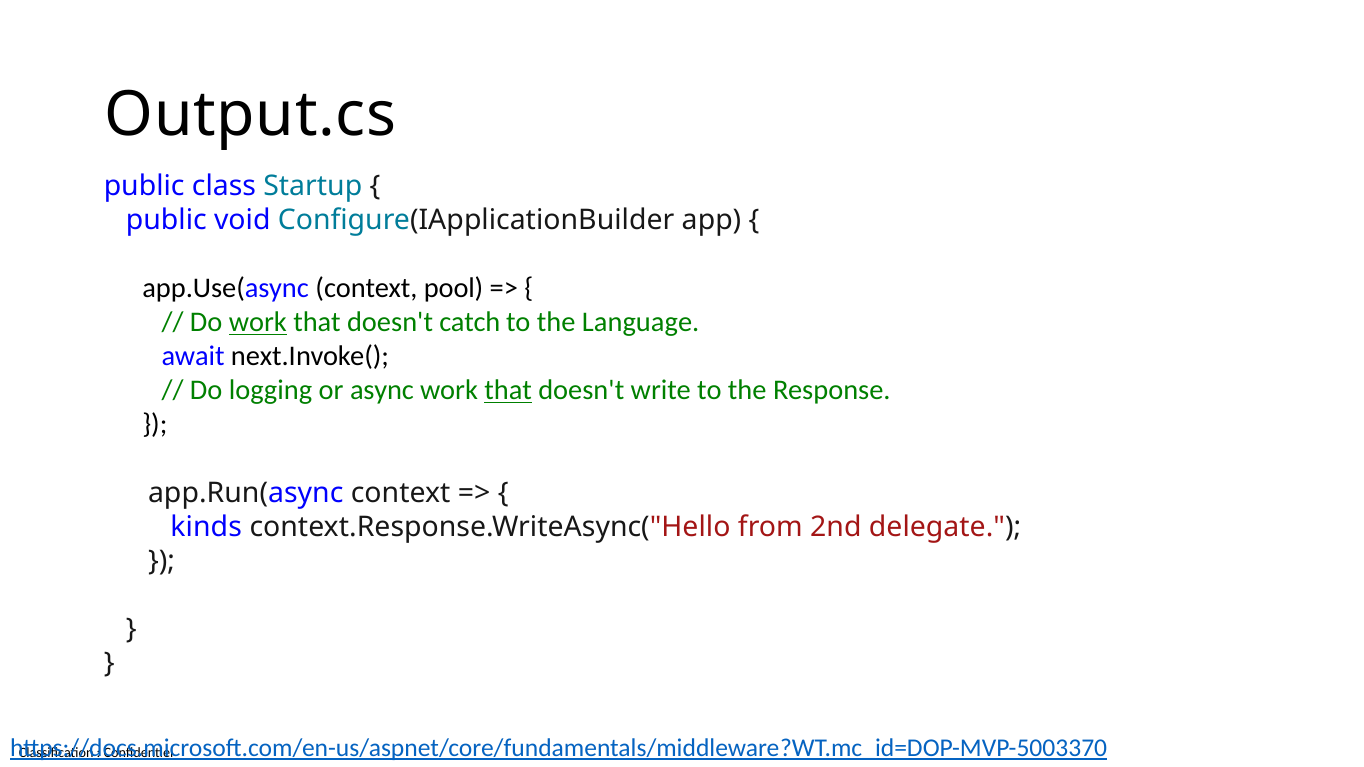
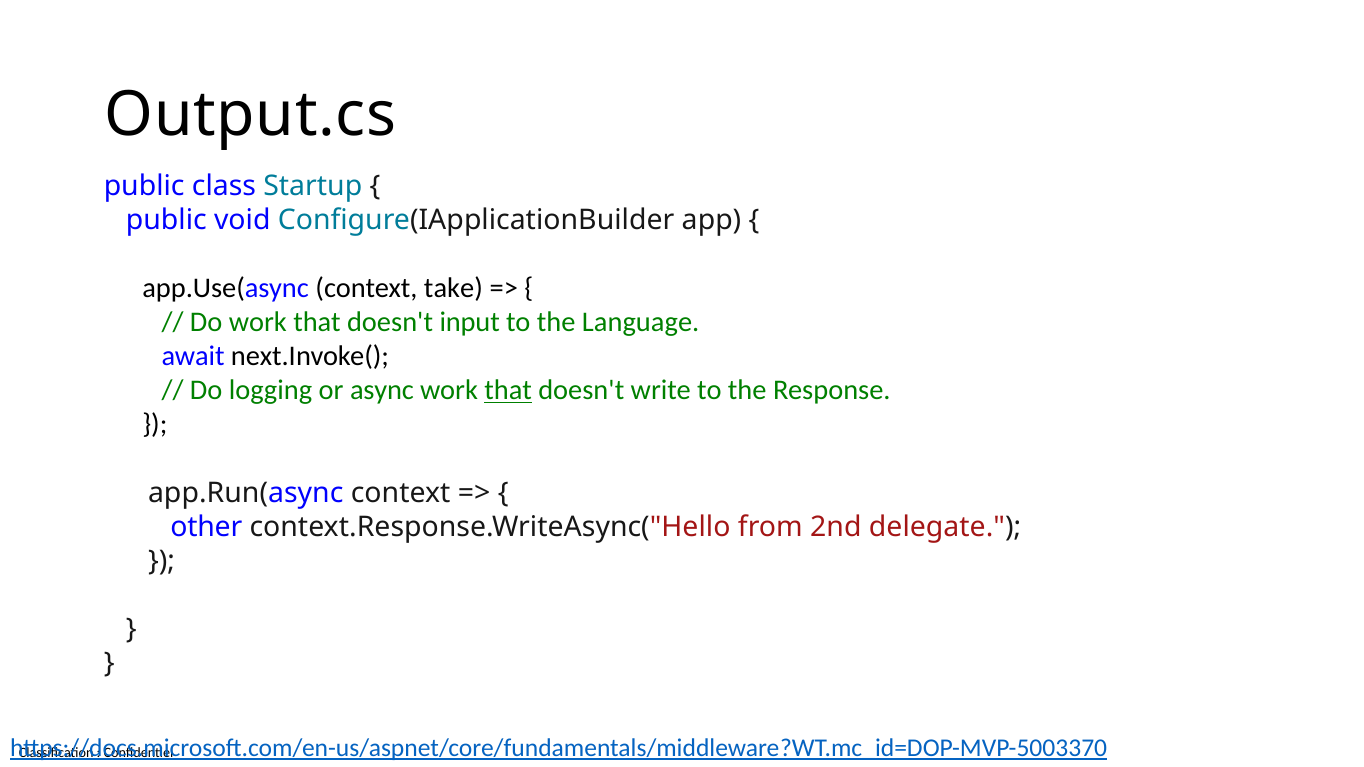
pool: pool -> take (454, 288)
work underline: present -> none (258, 322)
catch: catch -> input (470, 322)
kinds: kinds -> other (206, 527)
